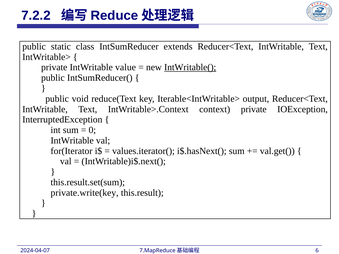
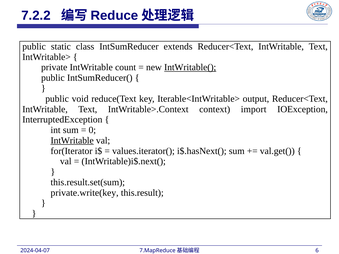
value: value -> count (126, 67)
context private: private -> import (254, 109)
IntWritable underline: none -> present (72, 141)
